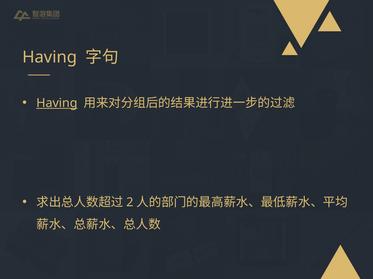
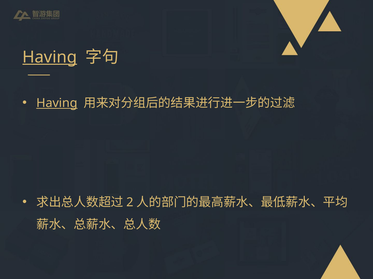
Having underline: none -> present (50, 57)
